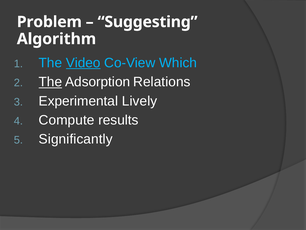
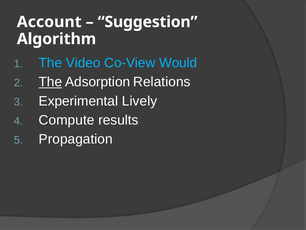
Problem: Problem -> Account (49, 22)
Suggesting: Suggesting -> Suggestion (148, 22)
Video underline: present -> none (83, 63)
Which: Which -> Would (178, 63)
Significantly: Significantly -> Propagation (76, 139)
